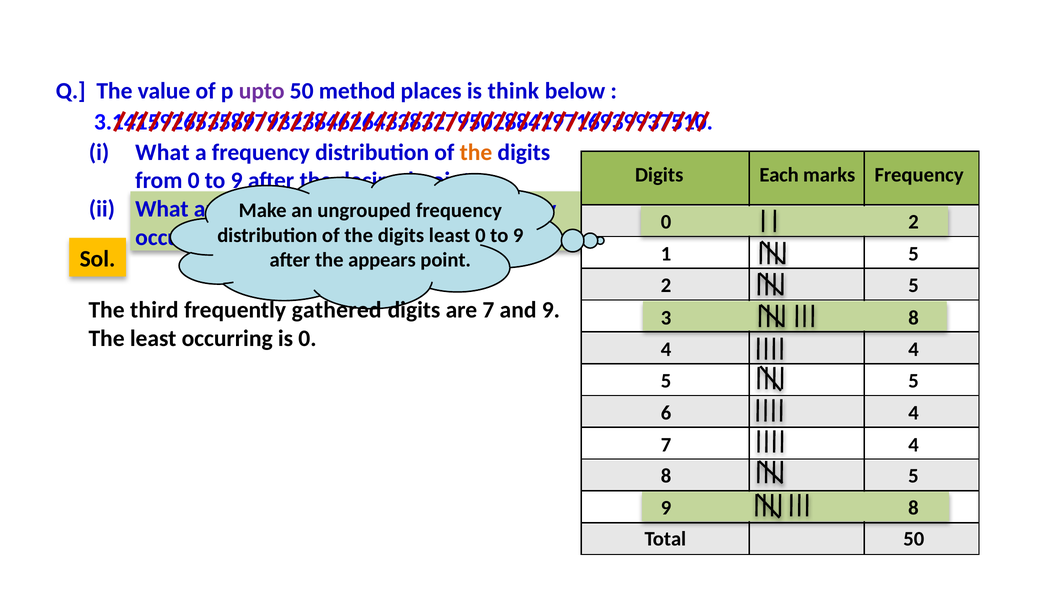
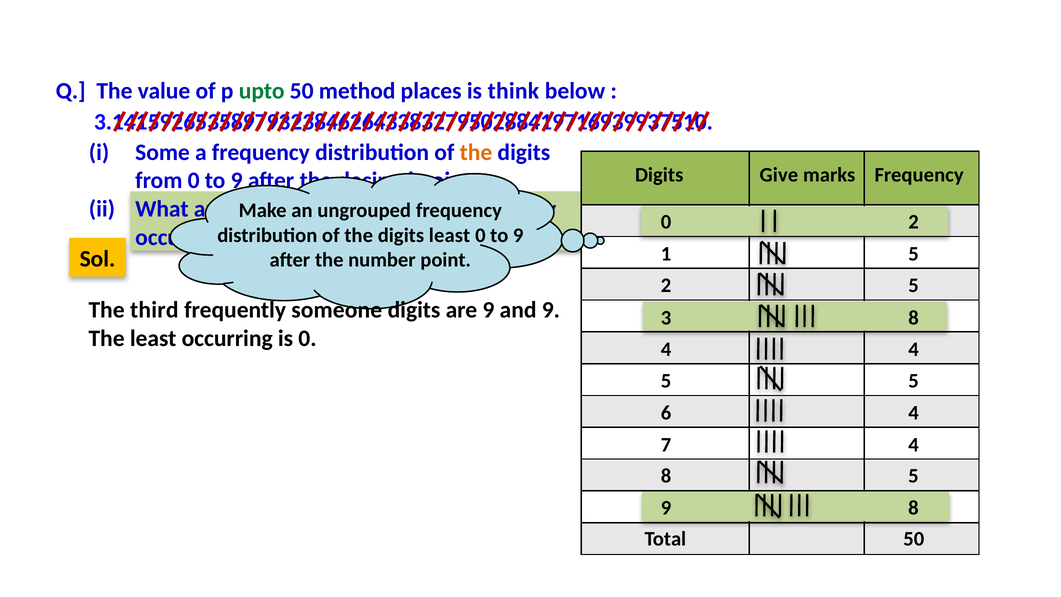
upto colour: purple -> green (262, 91)
What: What -> Some (163, 152)
Each: Each -> Give (779, 175)
appears: appears -> number (382, 260)
gathered: gathered -> someone (337, 310)
are 7: 7 -> 9 (488, 310)
